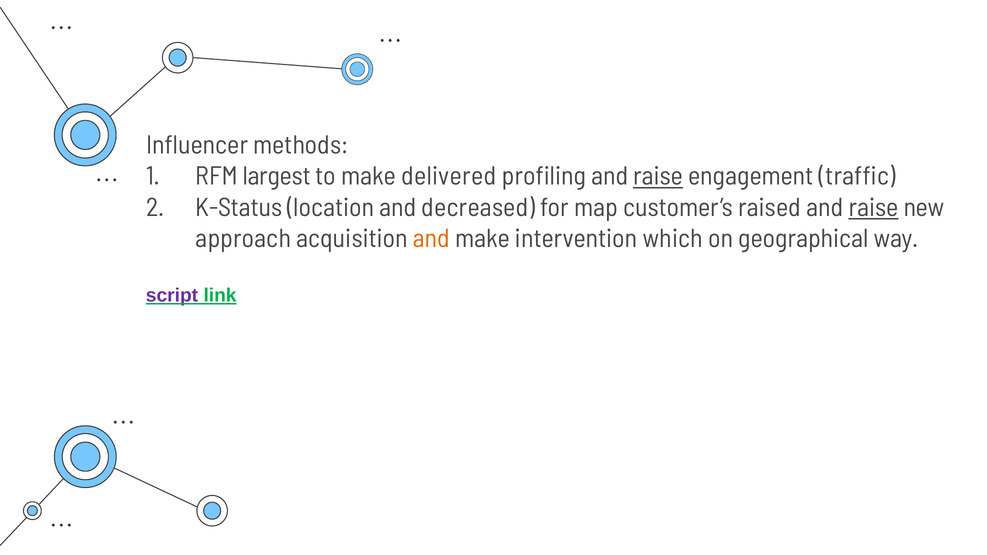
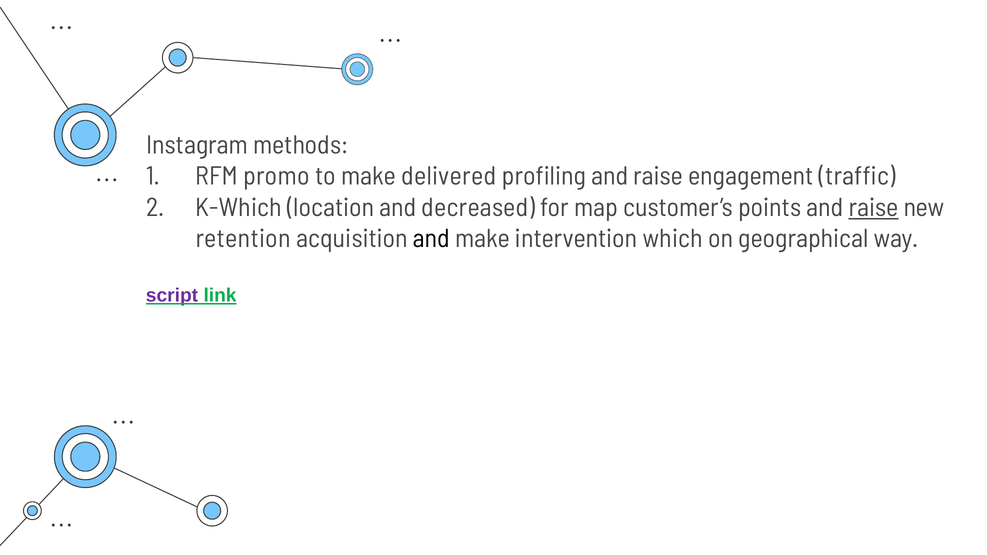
Influencer: Influencer -> Instagram (197, 145)
largest: largest -> promo (276, 176)
raise underline: present -> none (658, 176)
K-Status: K-Status -> K-Which (239, 208)
raised: raised -> points (770, 208)
approach: approach -> retention (243, 239)
and colour: orange -> black (431, 239)
